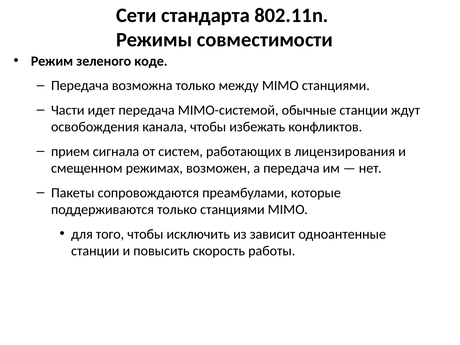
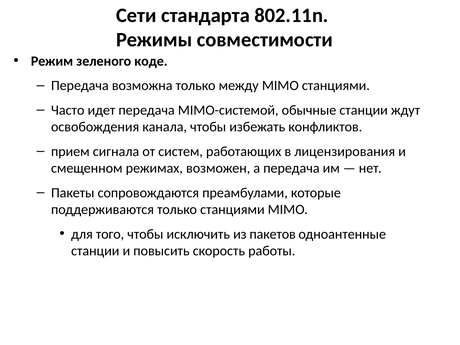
Части: Части -> Часто (68, 110)
зависит: зависит -> пакетов (273, 234)
